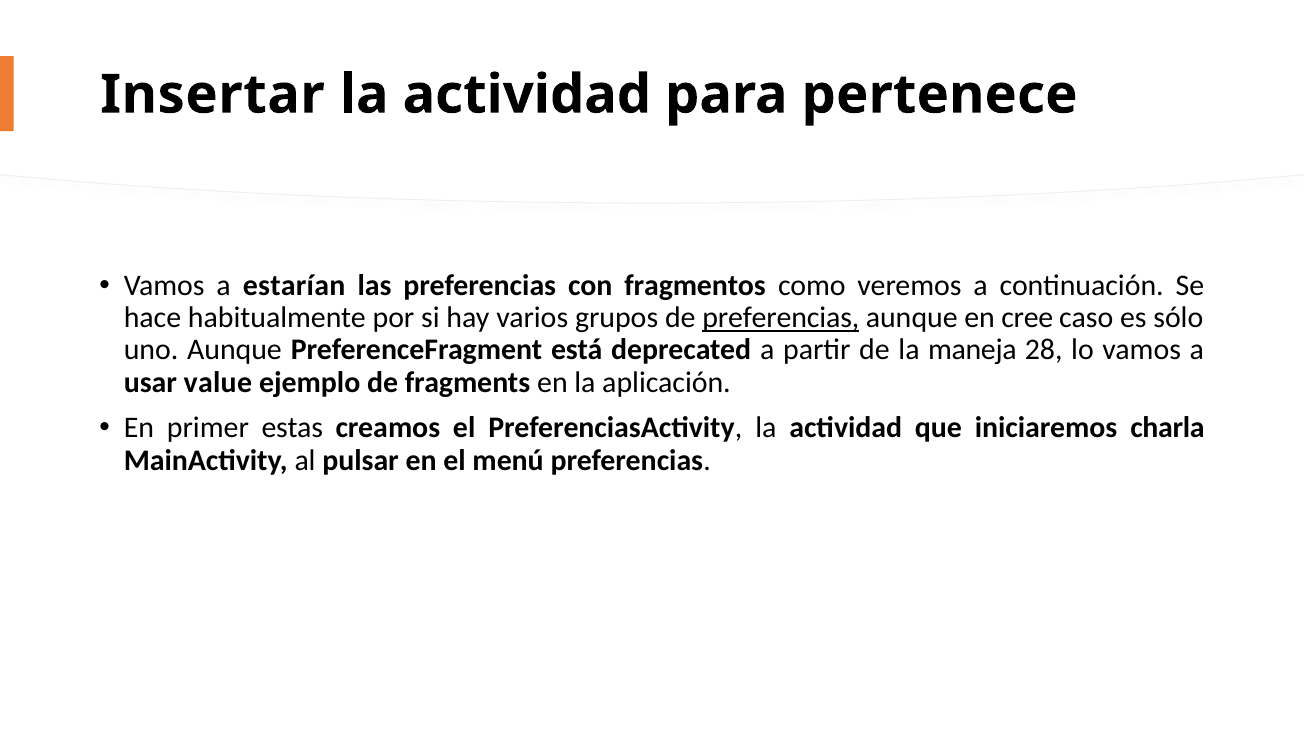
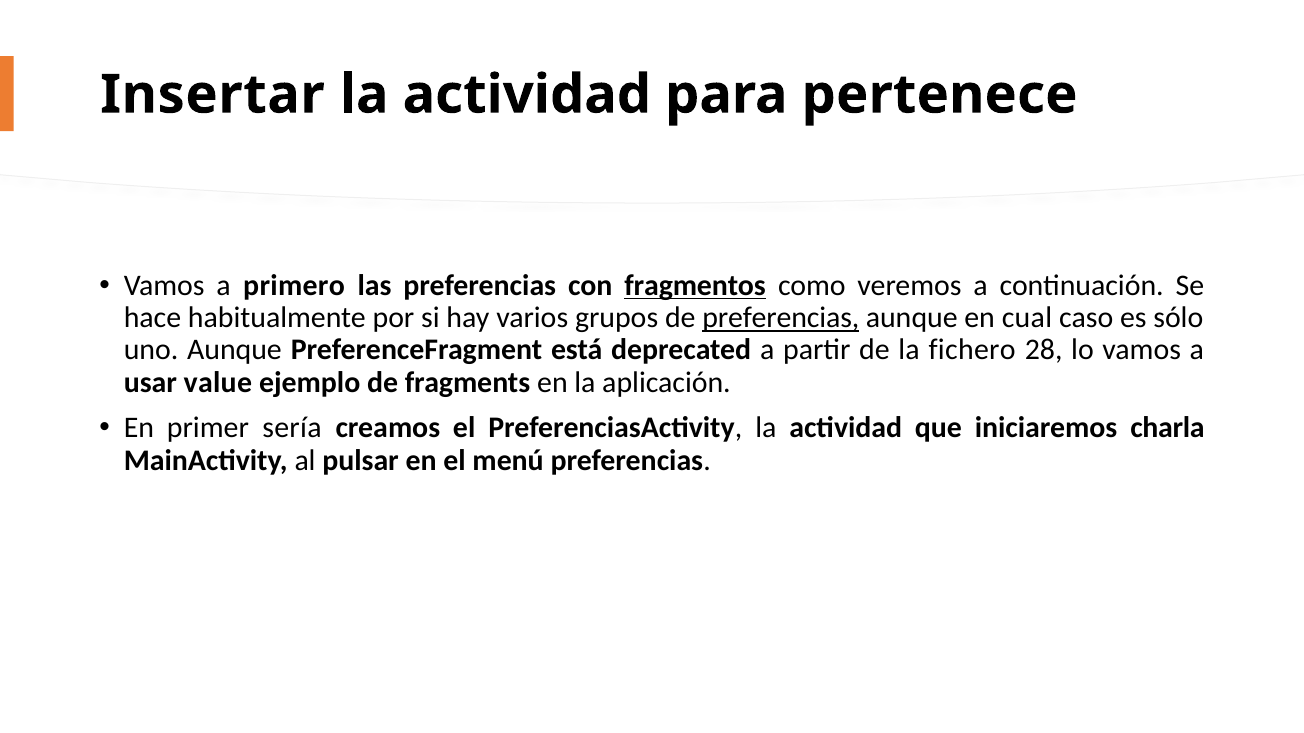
estarían: estarían -> primero (294, 286)
fragmentos underline: none -> present (695, 286)
cree: cree -> cual (1027, 318)
maneja: maneja -> fichero (972, 350)
estas: estas -> sería (292, 428)
